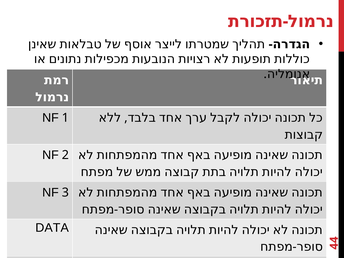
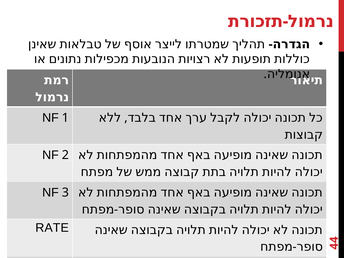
DATA: DATA -> RATE (52, 228)
